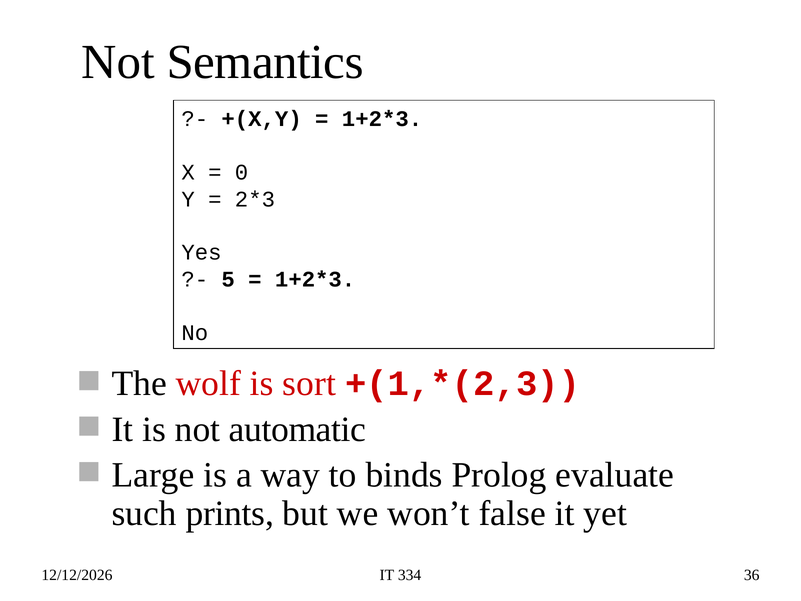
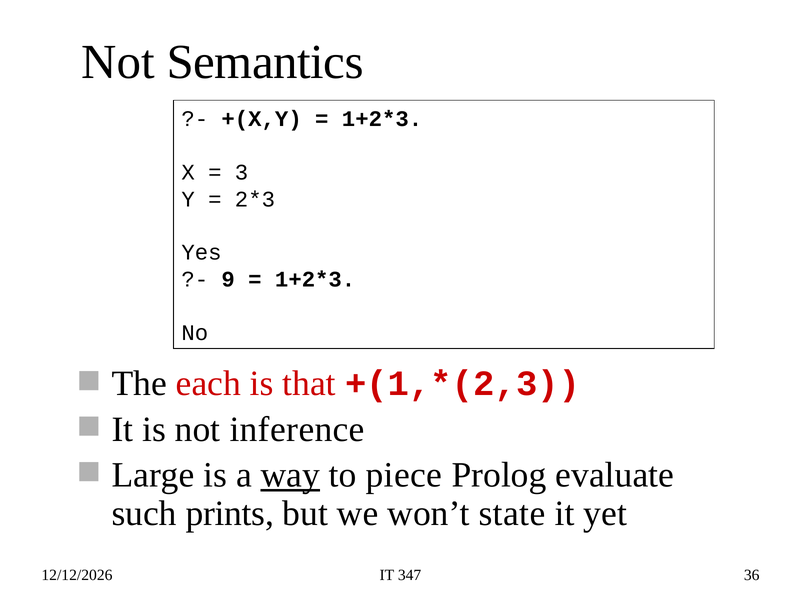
0: 0 -> 3 (242, 172)
5: 5 -> 9 (228, 279)
wolf: wolf -> each (208, 384)
sort: sort -> that (309, 384)
automatic: automatic -> inference (297, 429)
way underline: none -> present (290, 475)
binds: binds -> piece (404, 475)
false: false -> state (512, 513)
334: 334 -> 347 (410, 575)
